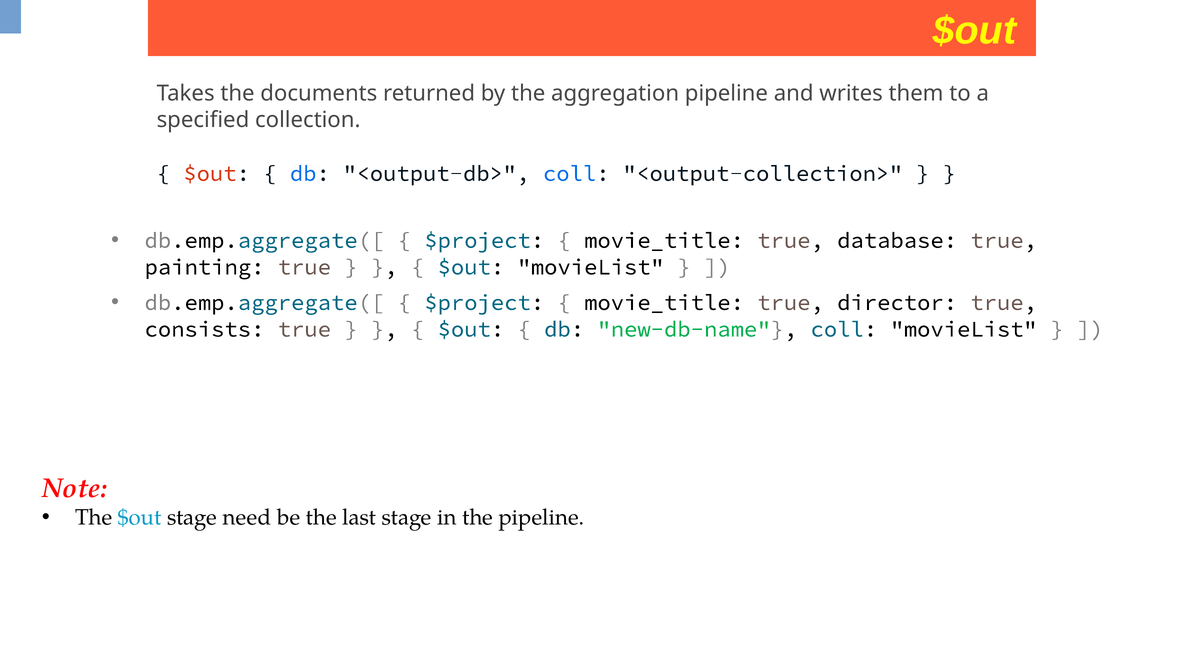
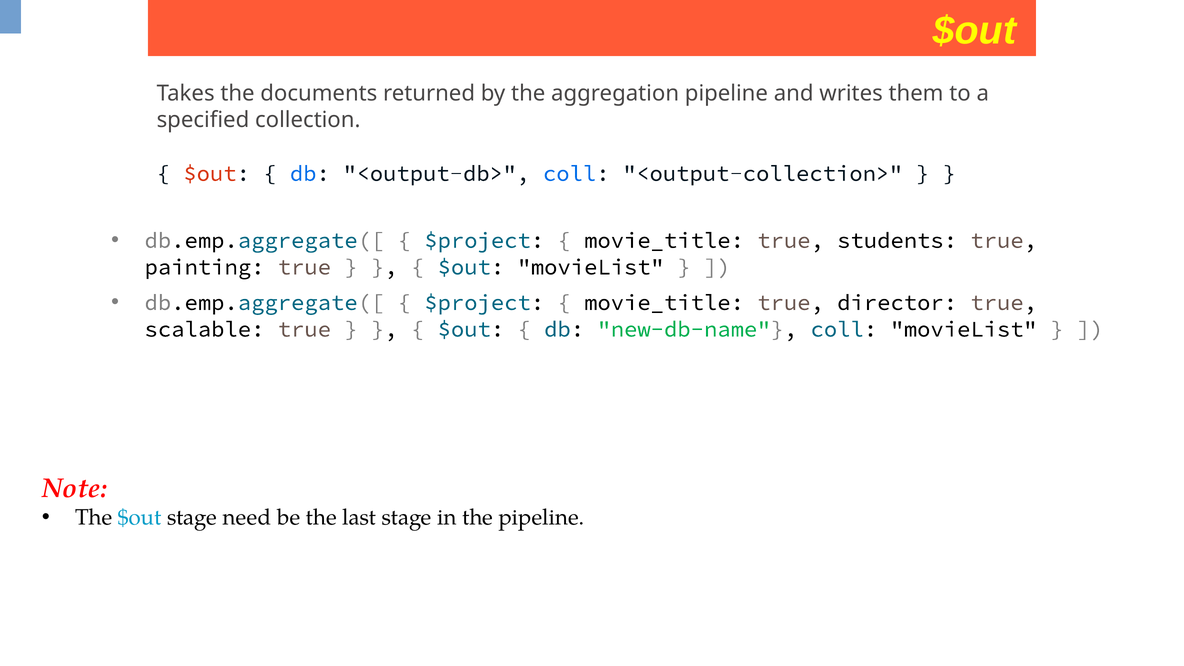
database: database -> students (897, 240)
consists: consists -> scalable (205, 329)
